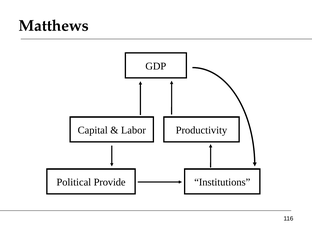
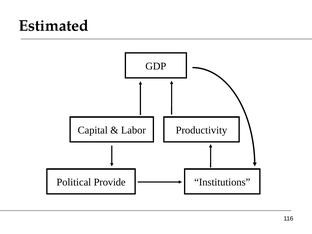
Matthews: Matthews -> Estimated (54, 26)
